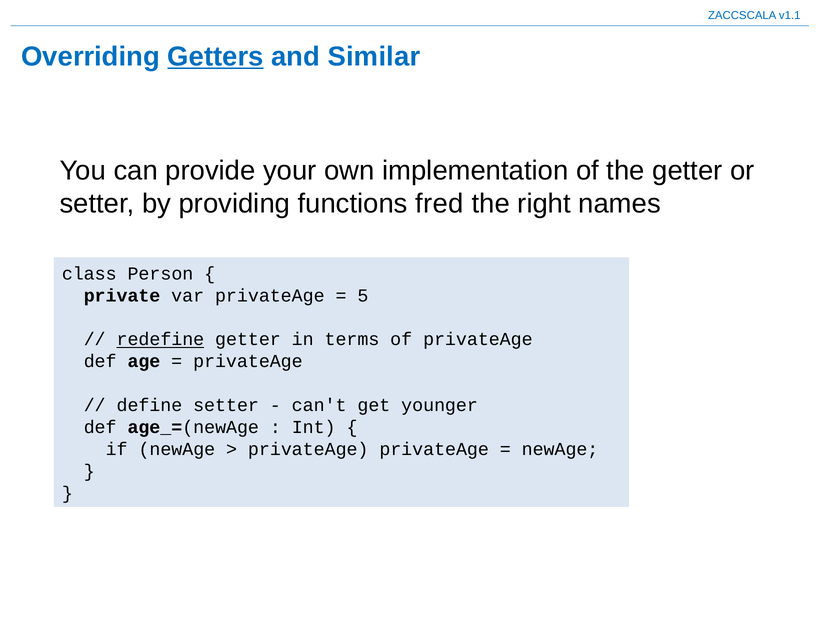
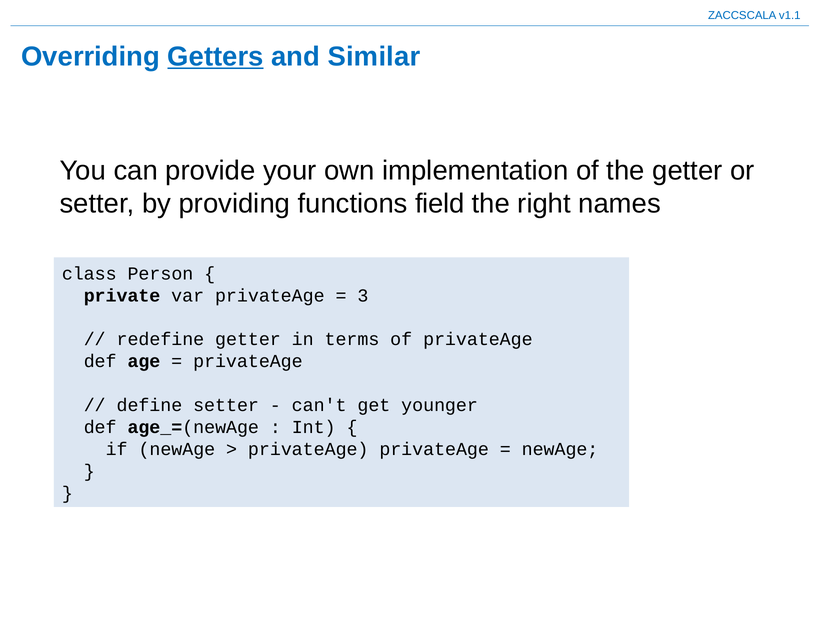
fred: fred -> field (440, 204)
5: 5 -> 3 (363, 296)
redefine underline: present -> none (160, 339)
